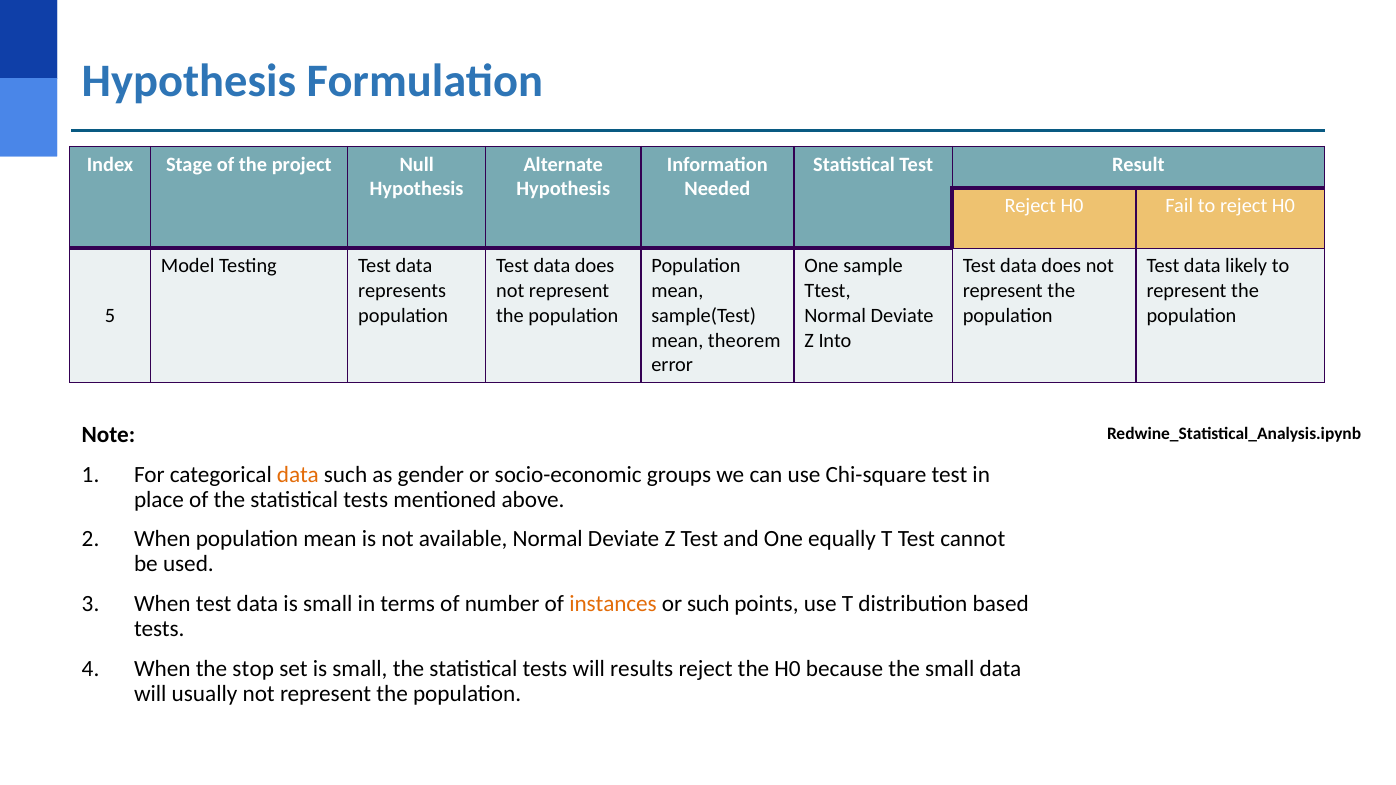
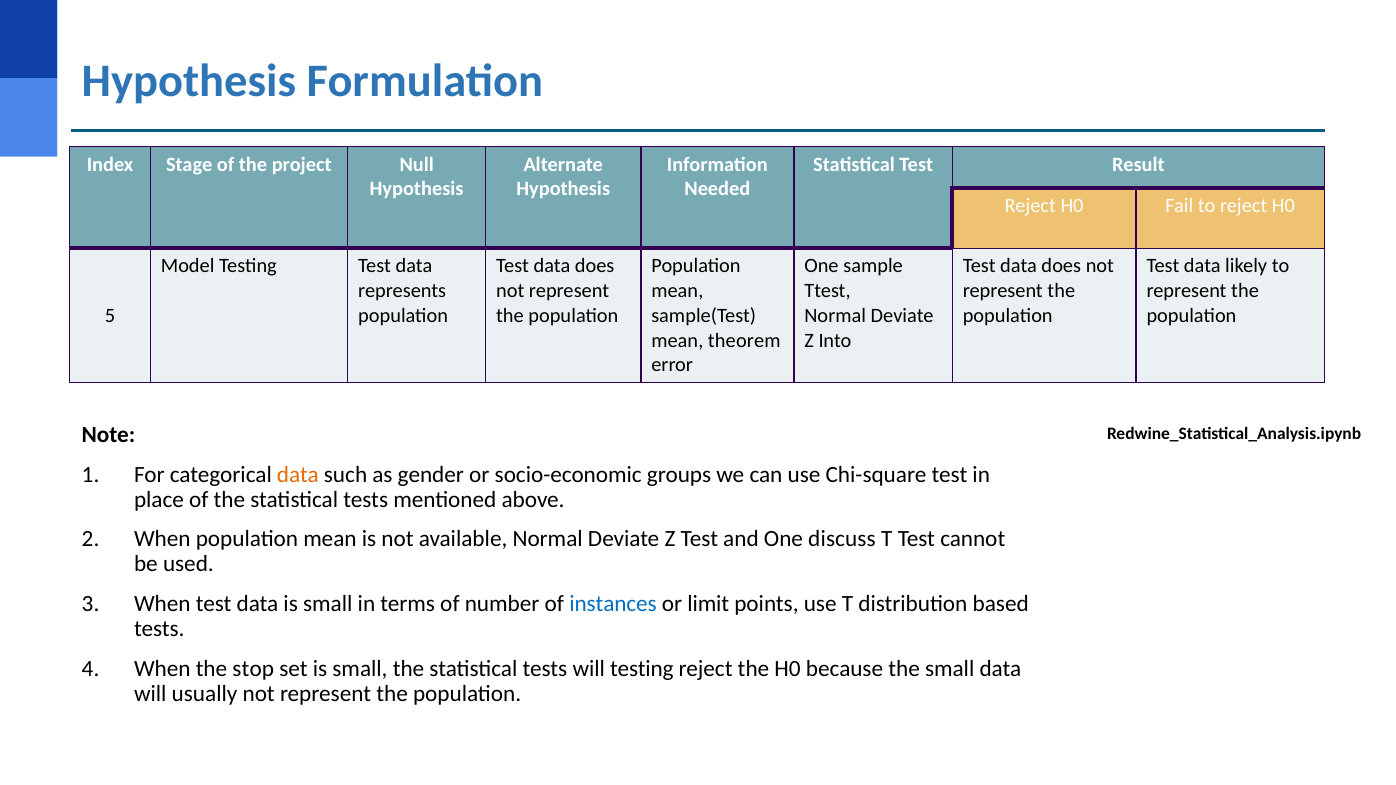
equally: equally -> discuss (842, 539)
instances colour: orange -> blue (613, 604)
or such: such -> limit (708, 604)
will results: results -> testing (642, 669)
